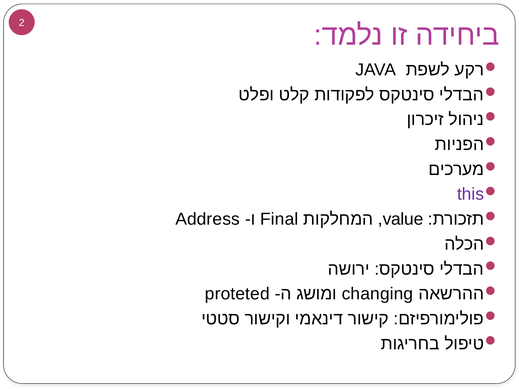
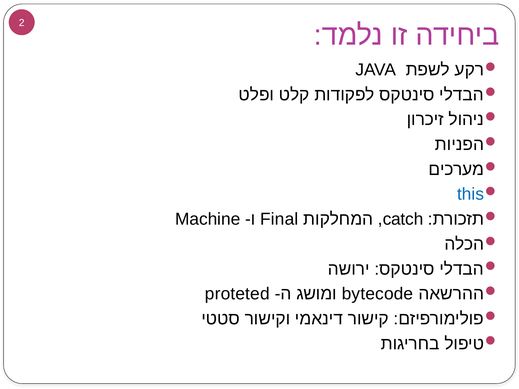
this colour: purple -> blue (471, 194)
Address: Address -> Machine (208, 219)
value: value -> catch (403, 219)
changing: changing -> bytecode (378, 294)
